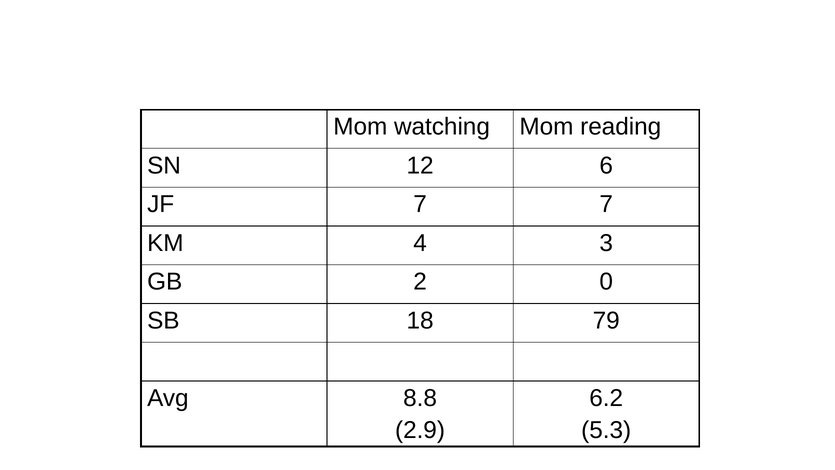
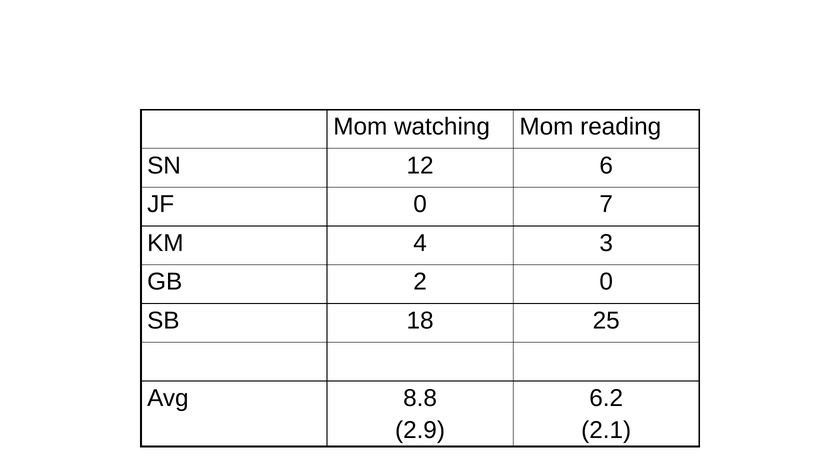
JF 7: 7 -> 0 (420, 204)
79: 79 -> 25 (606, 320)
5.3: 5.3 -> 2.1 (606, 430)
